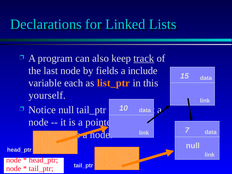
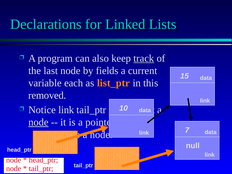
include: include -> current (143, 71)
yourself: yourself -> removed (47, 95)
Notice null: null -> link (66, 110)
node underline: none -> present (38, 122)
